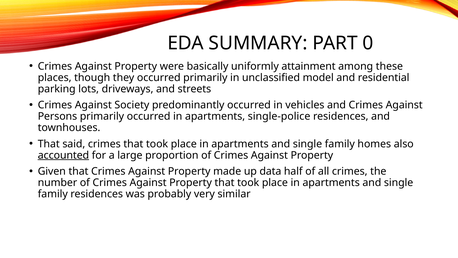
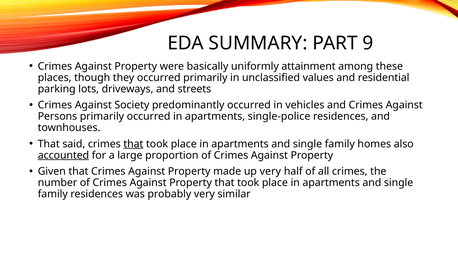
0: 0 -> 9 (368, 43)
model: model -> values (318, 77)
that underline: none -> present (133, 144)
up data: data -> very (270, 171)
